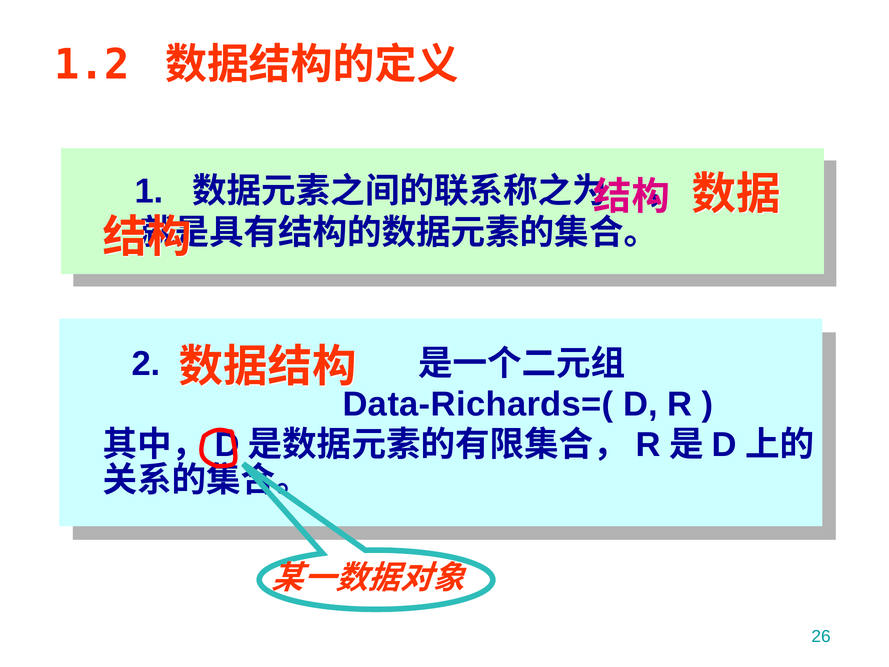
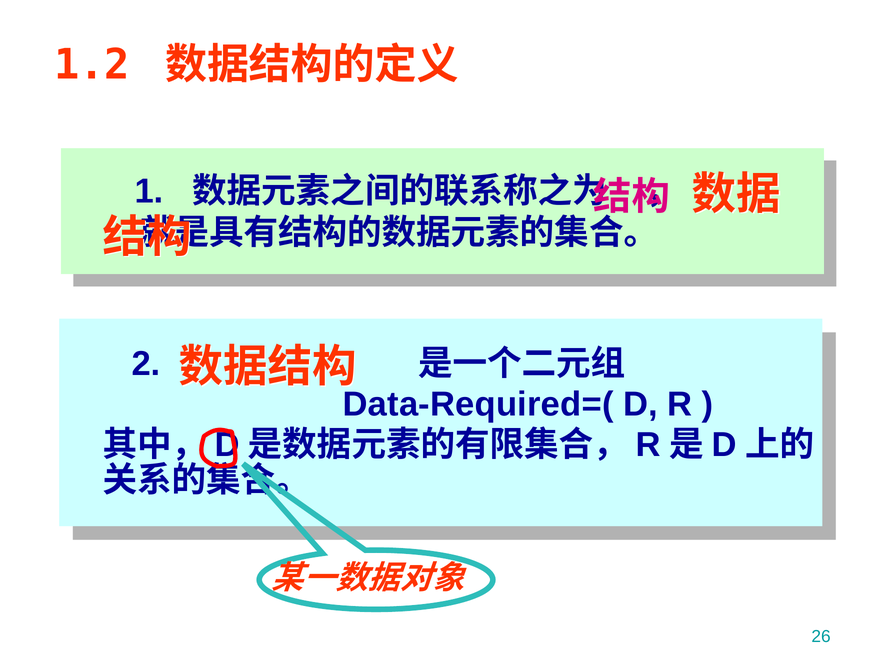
Data-Richards=(: Data-Richards=( -> Data-Required=( (478, 404)
